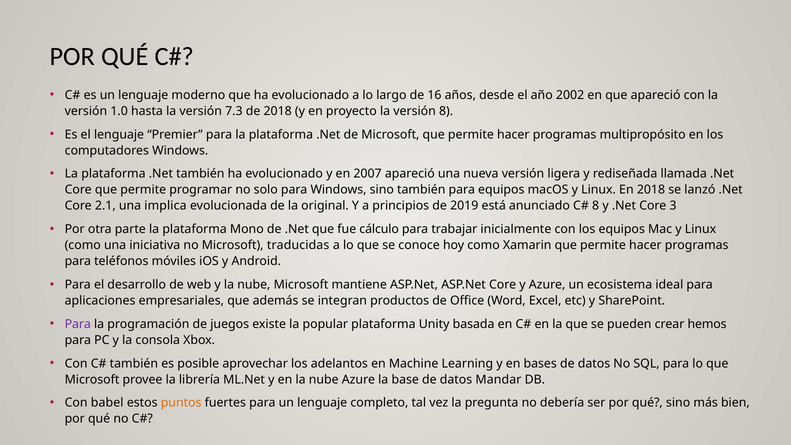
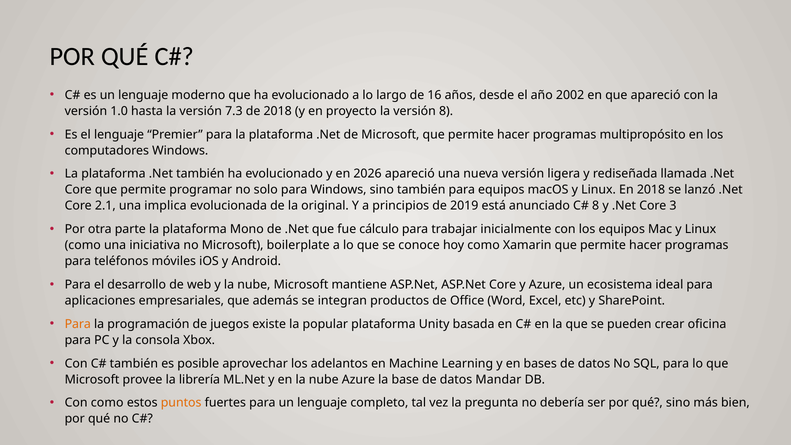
2007: 2007 -> 2026 (368, 174)
traducidas: traducidas -> boilerplate (298, 245)
Para colour: purple -> orange (78, 324)
hemos: hemos -> oficina (707, 324)
Con babel: babel -> como (107, 403)
